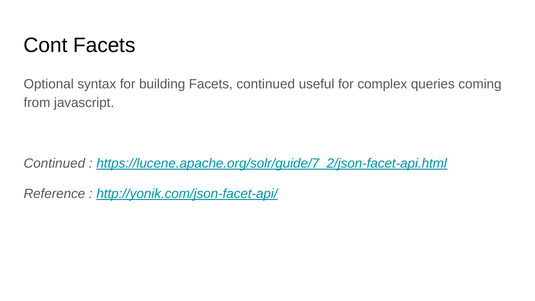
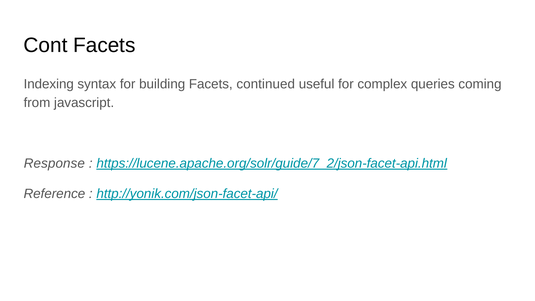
Optional: Optional -> Indexing (49, 84)
Continued: Continued -> Response (54, 163)
